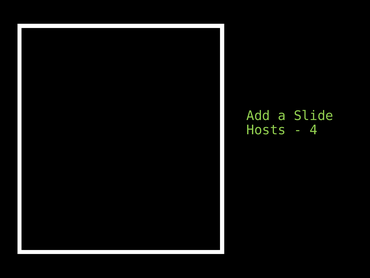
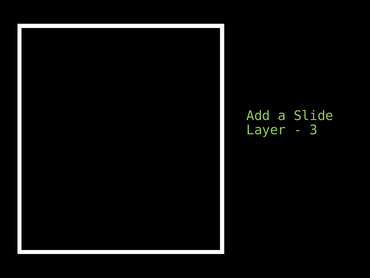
Hosts: Hosts -> Layer (266, 130)
4: 4 -> 3 (314, 130)
